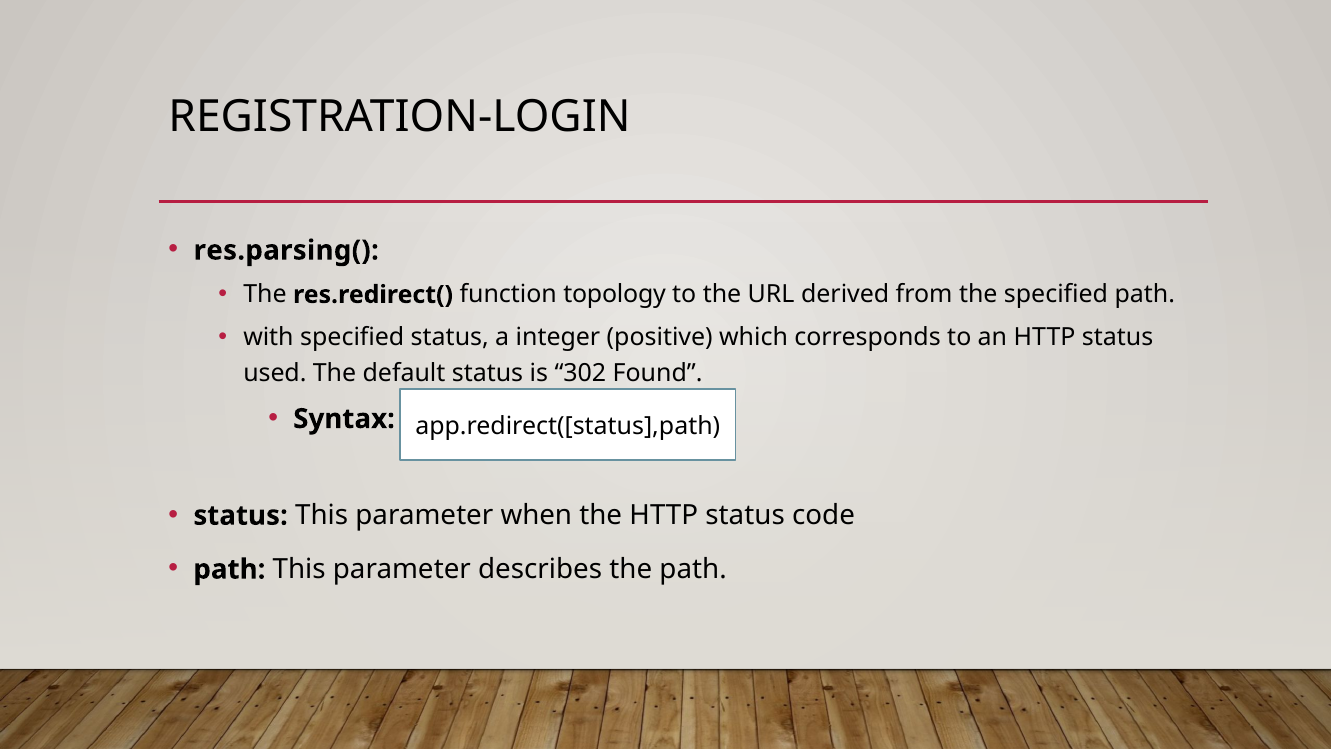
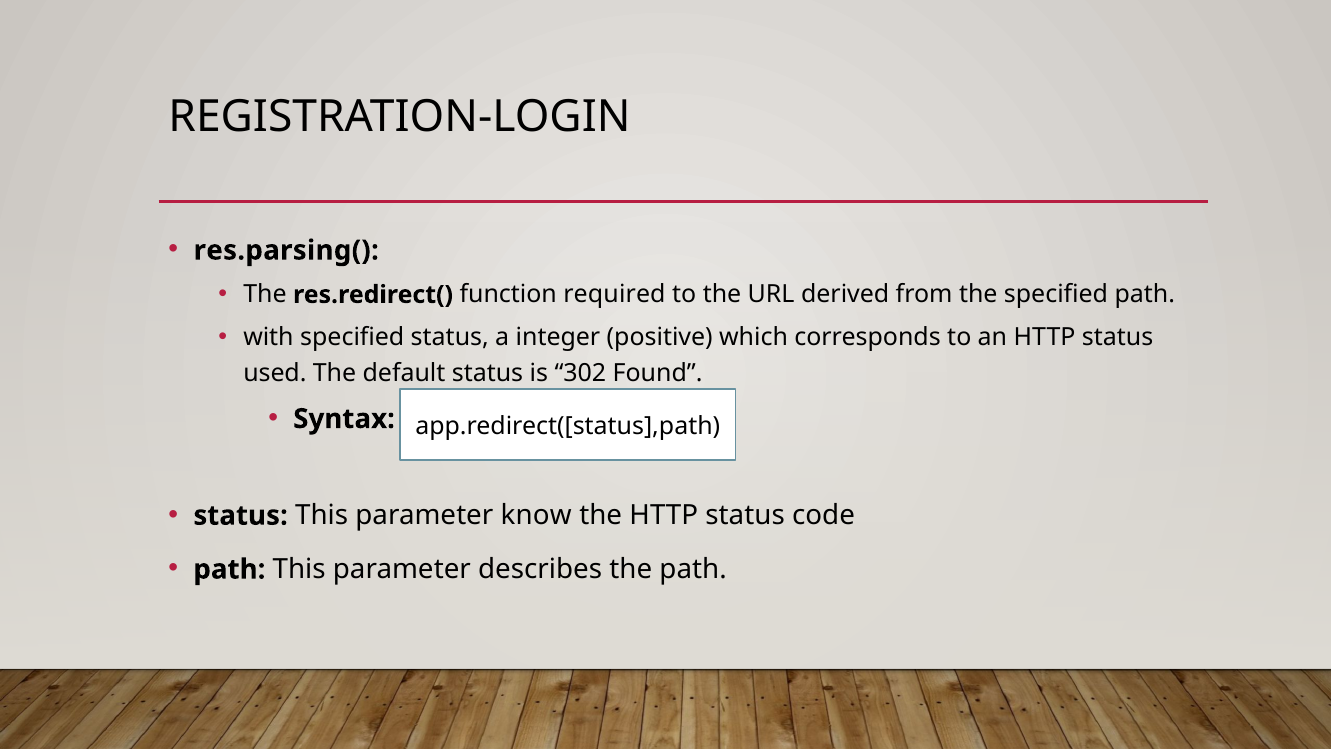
topology: topology -> required (614, 295)
when: when -> know (536, 515)
